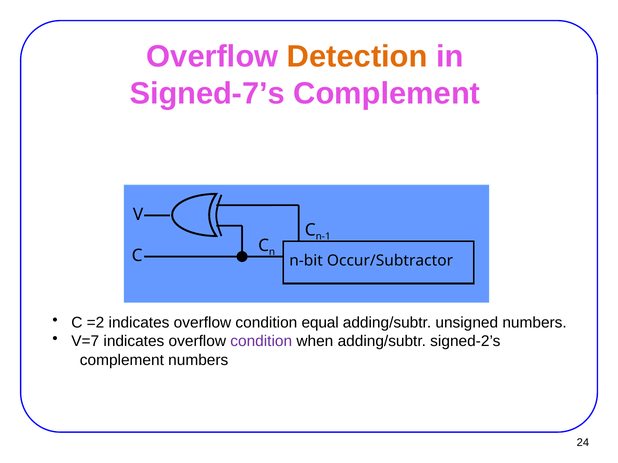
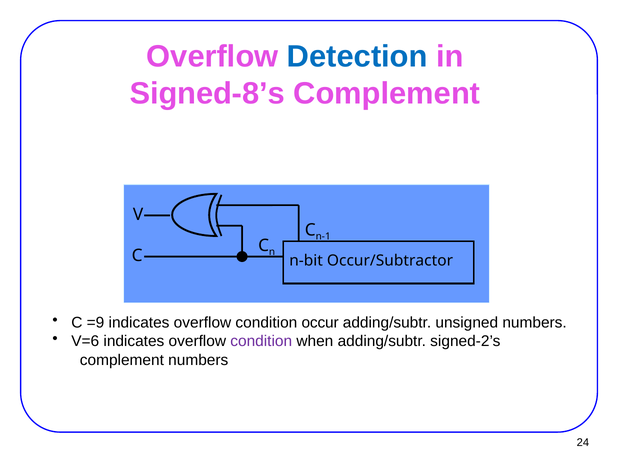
Detection colour: orange -> blue (357, 57)
Signed-7’s: Signed-7’s -> Signed-8’s (207, 94)
=2: =2 -> =9 (95, 323)
equal: equal -> occur (320, 323)
V=7: V=7 -> V=6 (85, 342)
